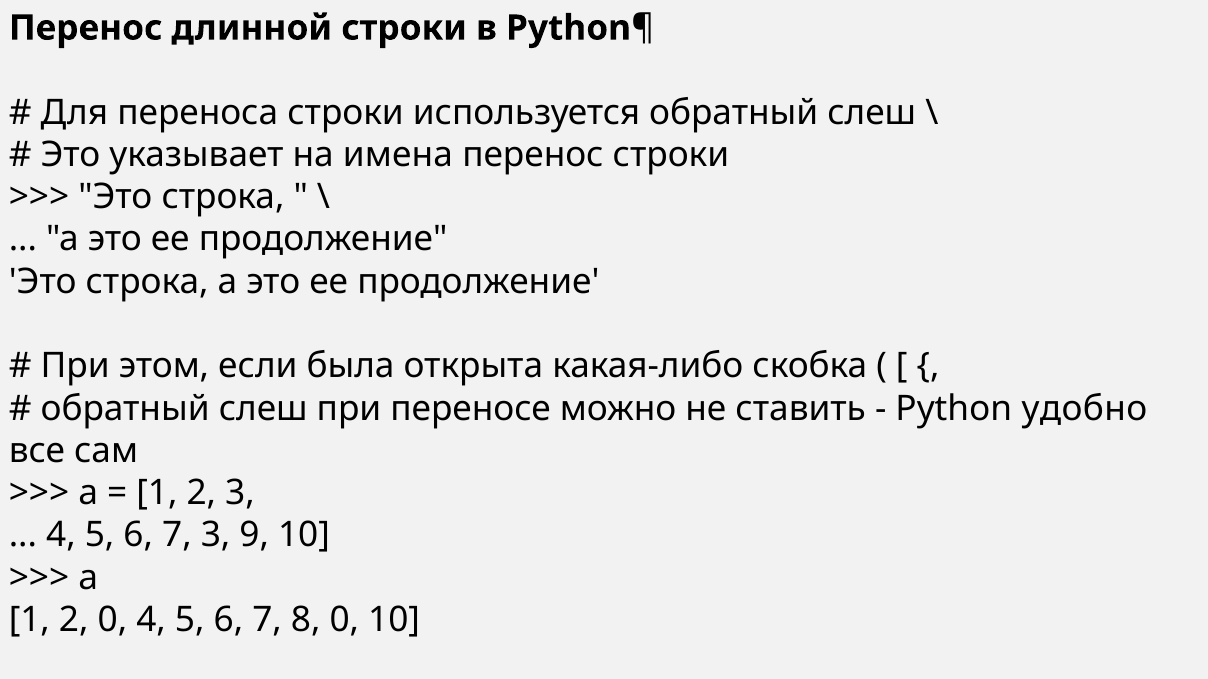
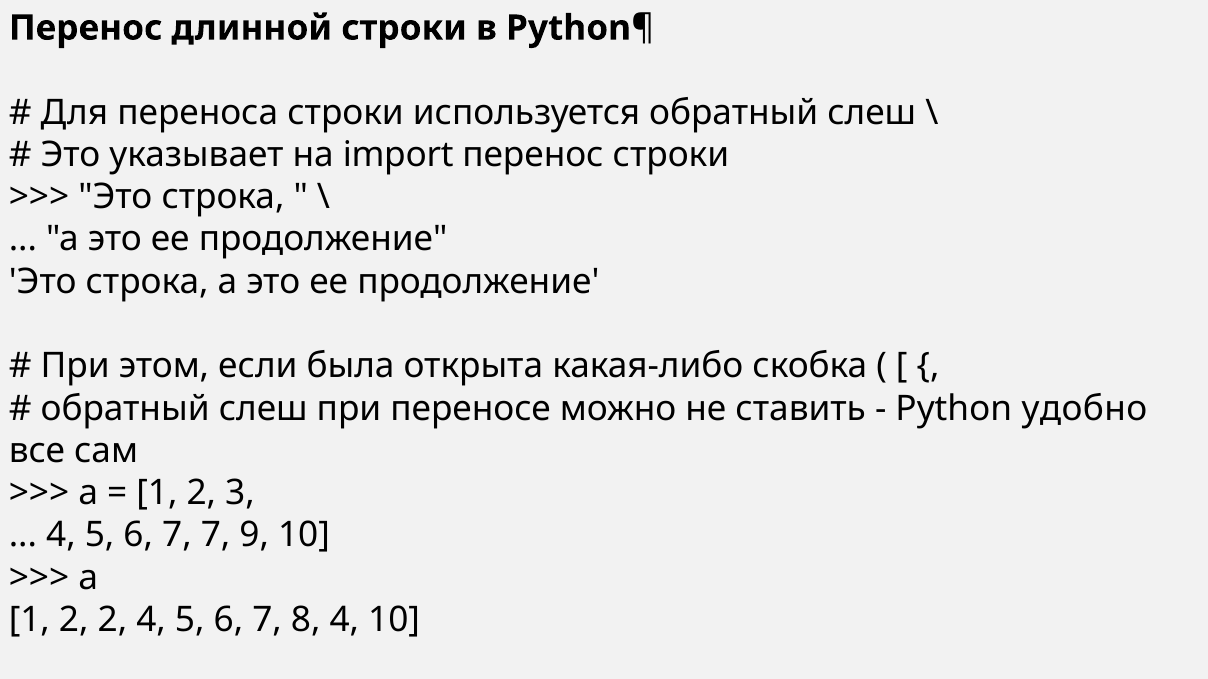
имена: имена -> import (398, 155)
7 3: 3 -> 7 (216, 536)
2 0: 0 -> 2 (112, 620)
8 0: 0 -> 4 (344, 620)
